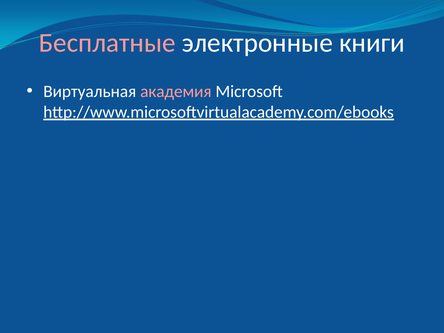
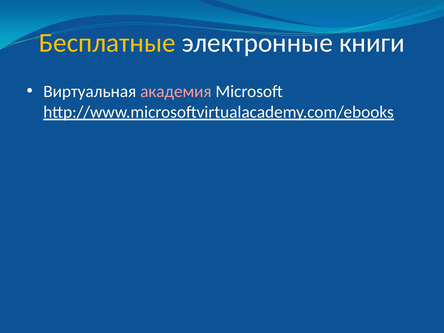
Бесплатные colour: pink -> yellow (107, 43)
